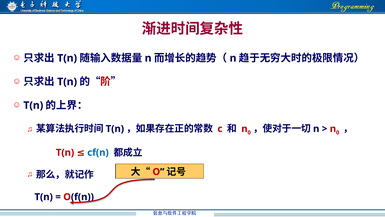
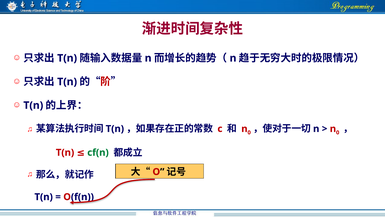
cf(n colour: blue -> green (98, 152)
